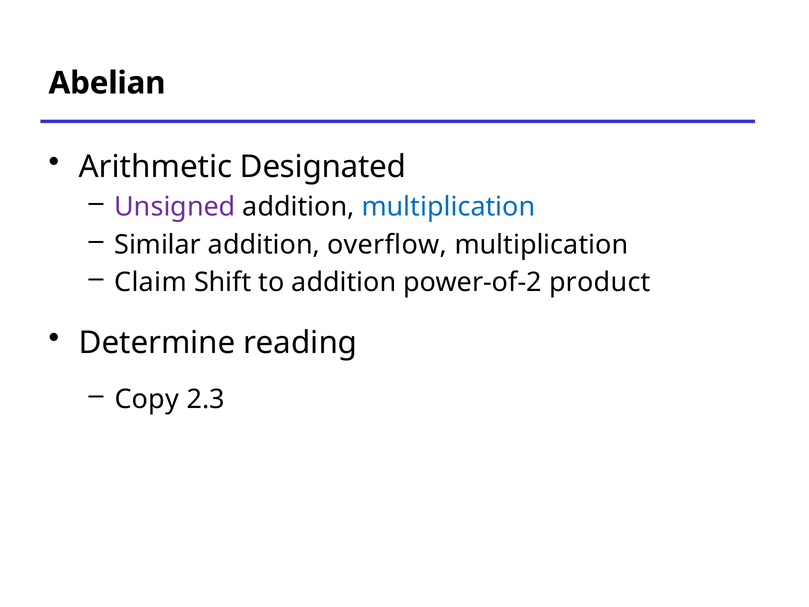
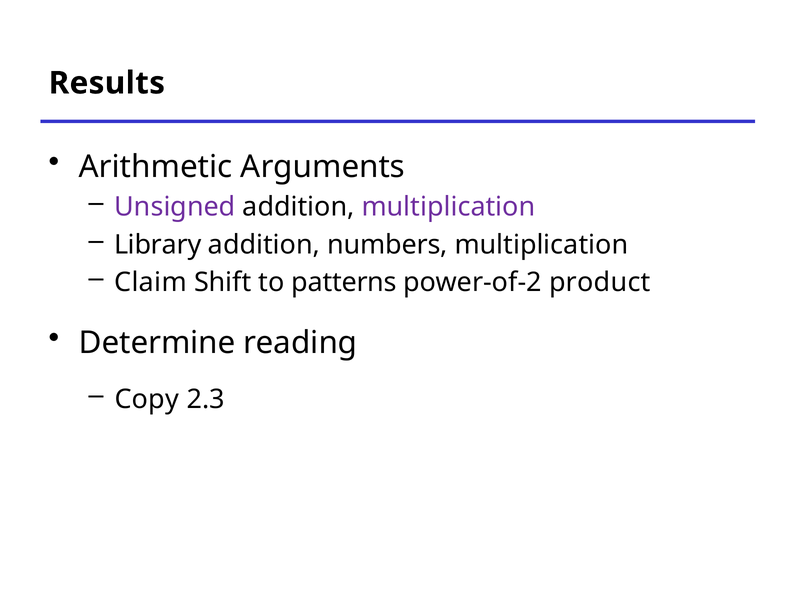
Abelian: Abelian -> Results (107, 83)
Designated: Designated -> Arguments (323, 167)
multiplication colour: blue -> purple (448, 207)
Similar: Similar -> Library (158, 245)
overflow: overflow -> numbers (387, 245)
to addition: addition -> patterns (344, 282)
